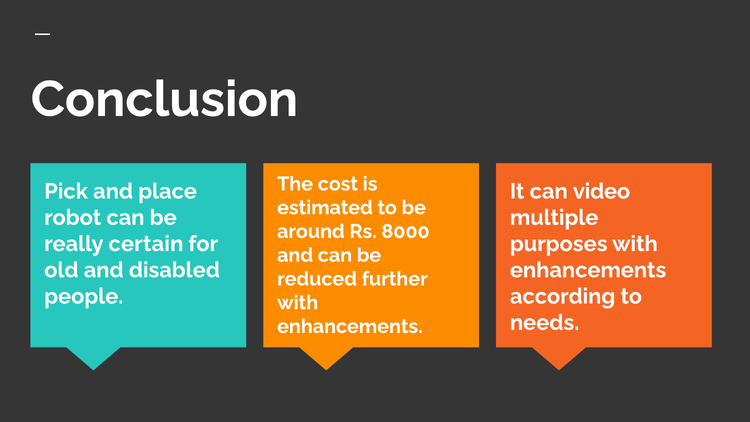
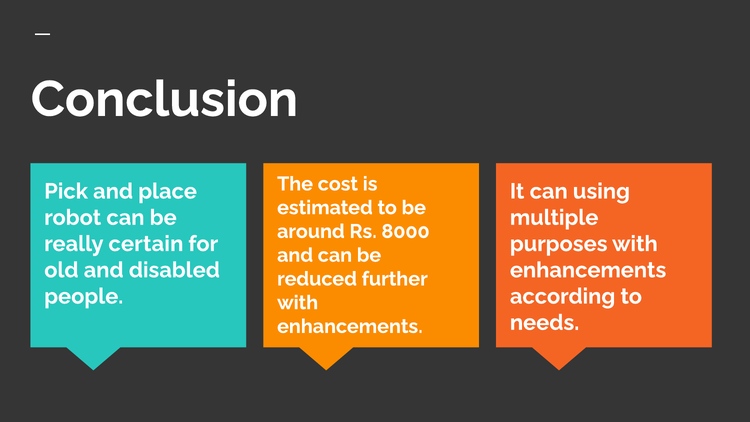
video: video -> using (601, 191)
